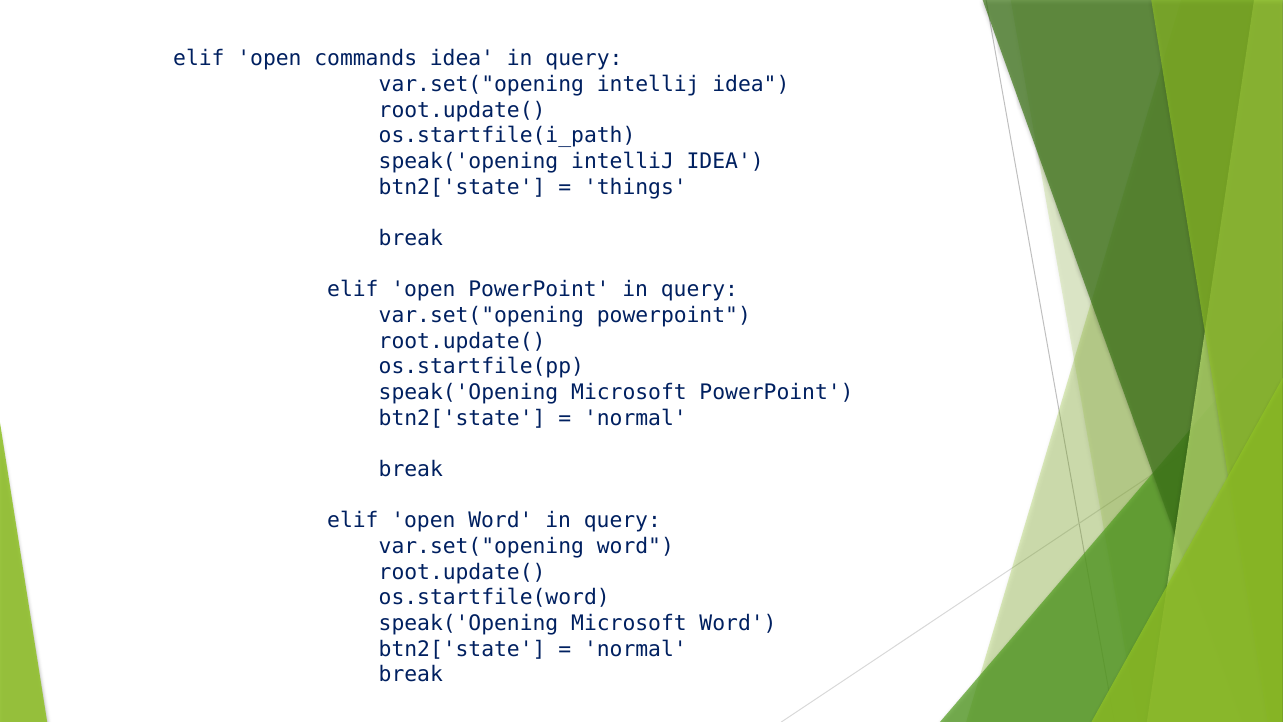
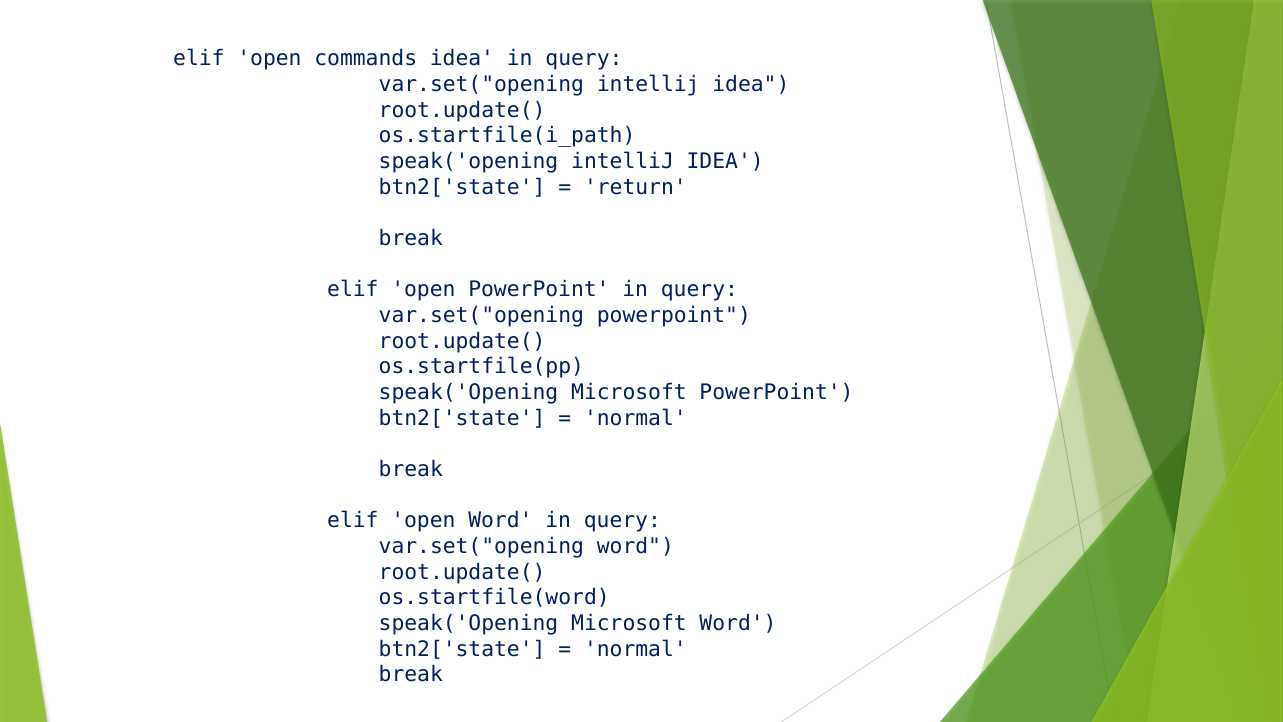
things: things -> return (635, 187)
